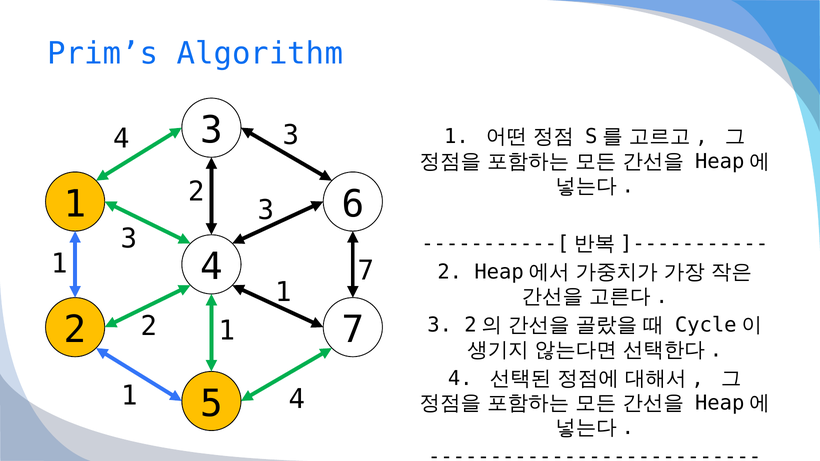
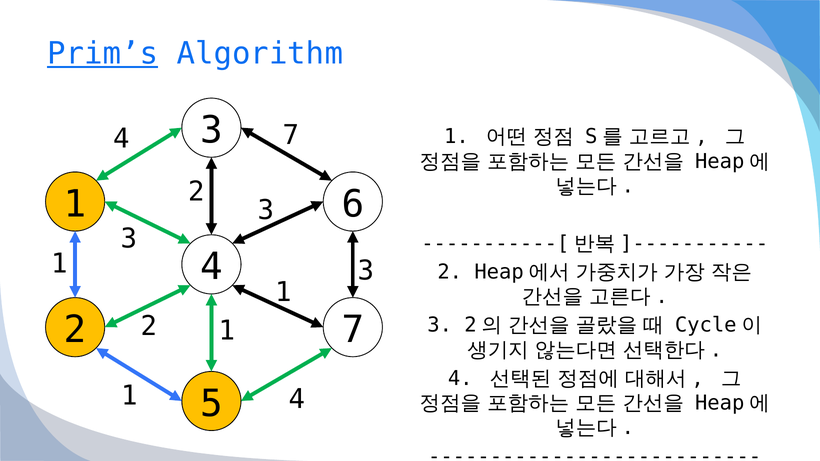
Prim’s underline: none -> present (103, 54)
4 3: 3 -> 7 (291, 135)
1 7: 7 -> 3 (366, 271)
